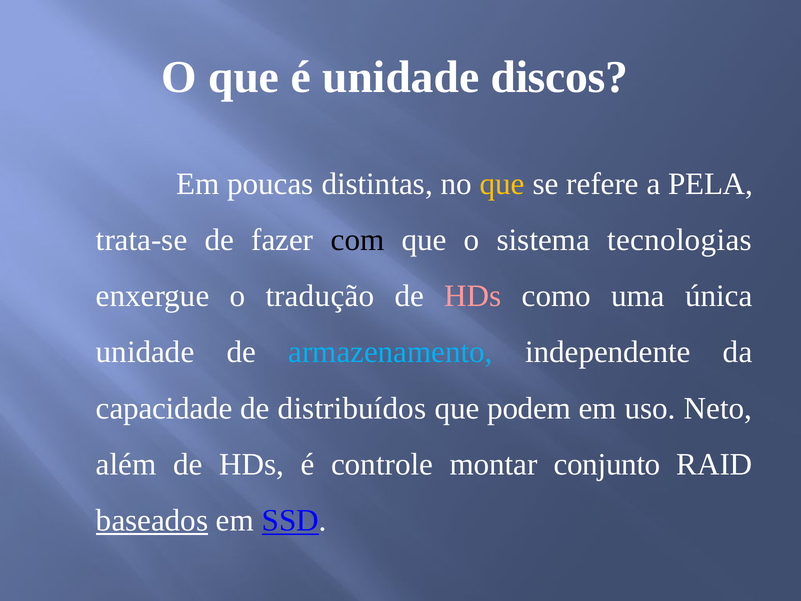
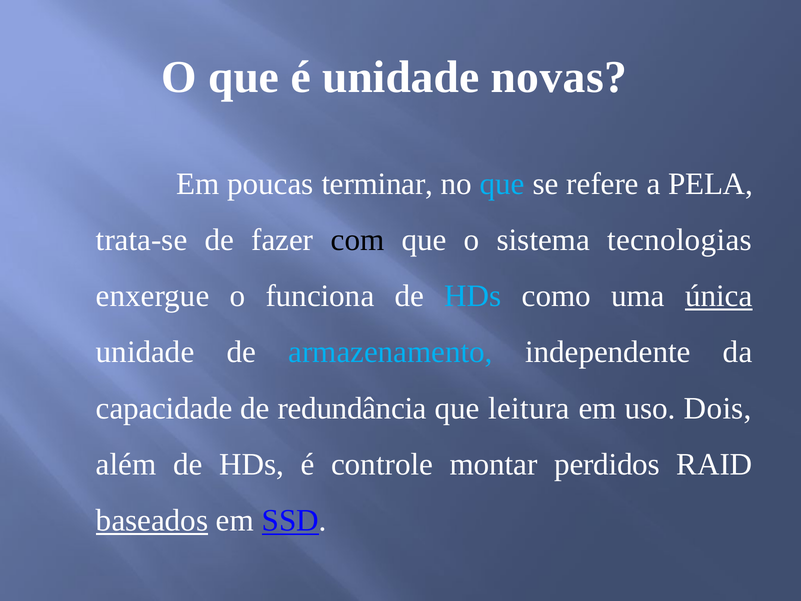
discos: discos -> novas (559, 77)
distintas: distintas -> terminar (377, 184)
que colour: yellow -> light blue (502, 184)
tradução: tradução -> funciona (320, 296)
HDs colour: pink -> light blue (473, 296)
única underline: none -> present (719, 296)
distribuídos: distribuídos -> redundância (352, 408)
podem: podem -> leitura (529, 408)
Neto: Neto -> Dois (718, 408)
conjunto: conjunto -> perdidos (607, 464)
